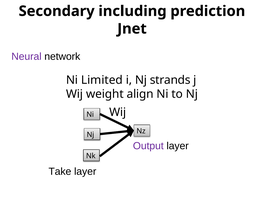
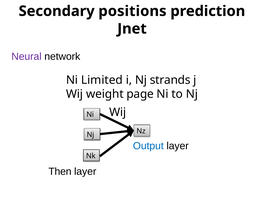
including: including -> positions (132, 11)
align: align -> page (140, 94)
Output colour: purple -> blue (148, 146)
Take: Take -> Then (60, 171)
